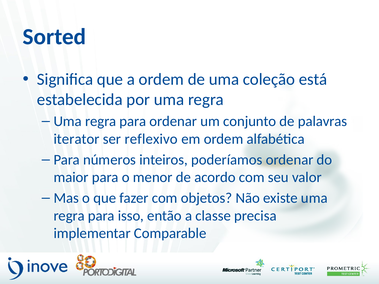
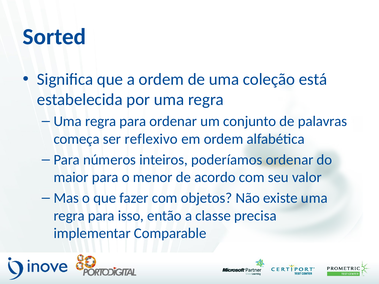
iterator: iterator -> começa (77, 139)
